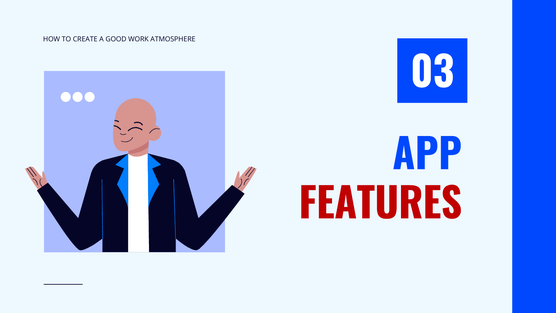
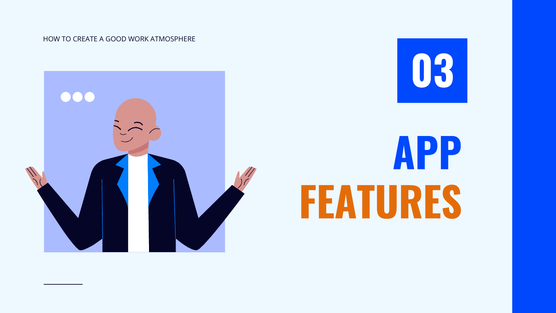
FEATURES colour: red -> orange (380, 205)
